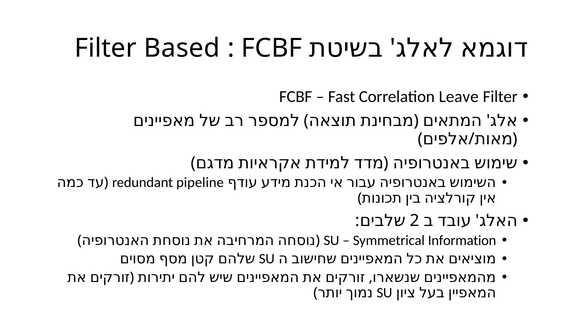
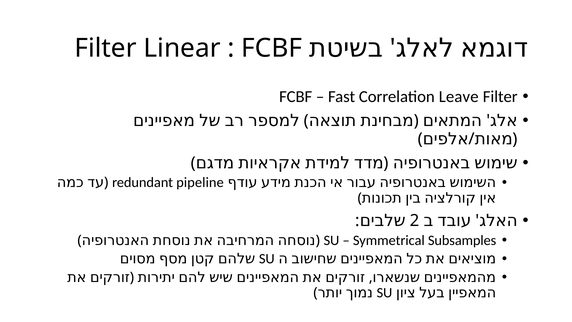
Based: Based -> Linear (182, 48)
Information: Information -> Subsamples (462, 240)
